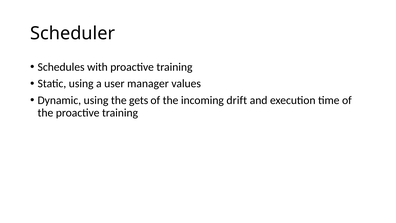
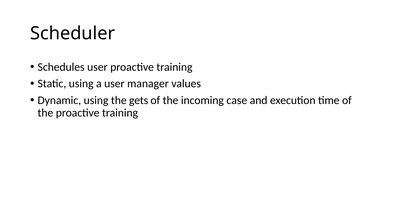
Schedules with: with -> user (97, 67)
drift: drift -> case (237, 100)
